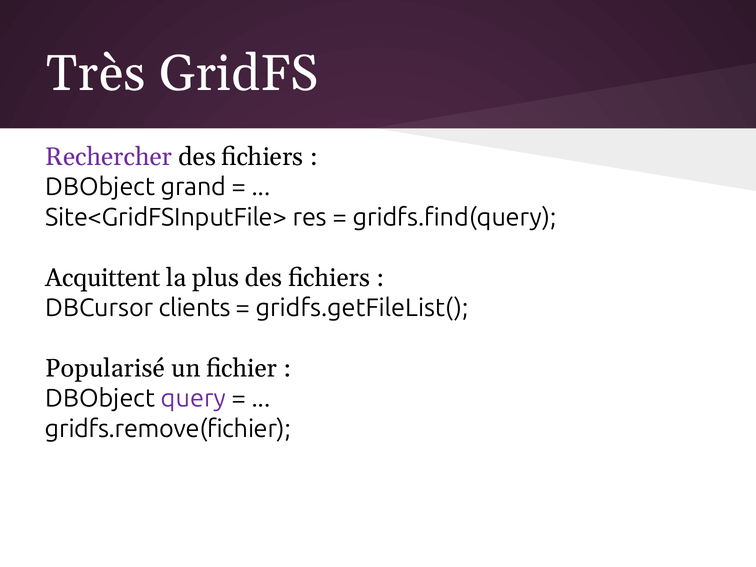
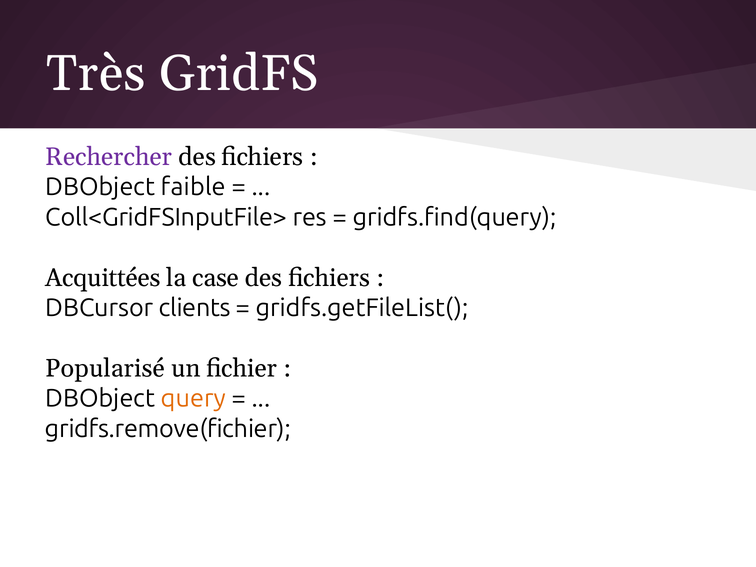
grand: grand -> faible (193, 187)
Site<GridFSInputFile>: Site<GridFSInputFile> -> Coll<GridFSInputFile> (166, 217)
Acquittent: Acquittent -> Acquittées (103, 278)
plus: plus -> case (216, 278)
query colour: purple -> orange (193, 399)
